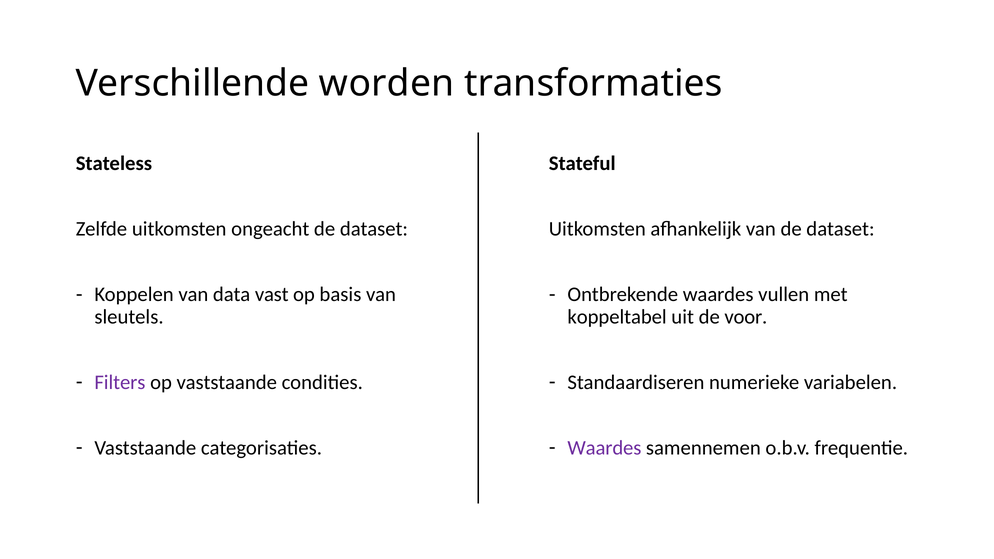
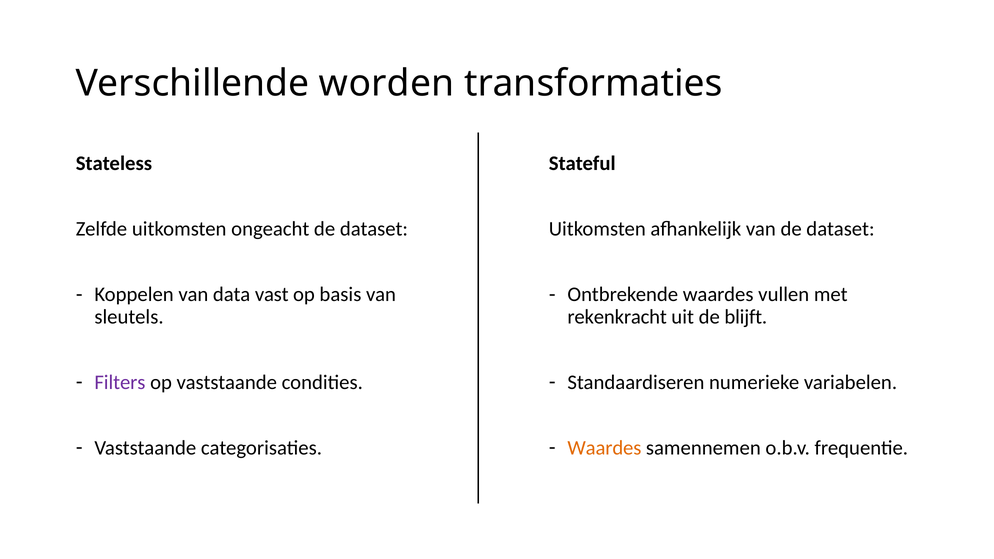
koppeltabel: koppeltabel -> rekenkracht (617, 317)
voor: voor -> blijft (746, 317)
Waardes colour: purple -> orange (604, 448)
